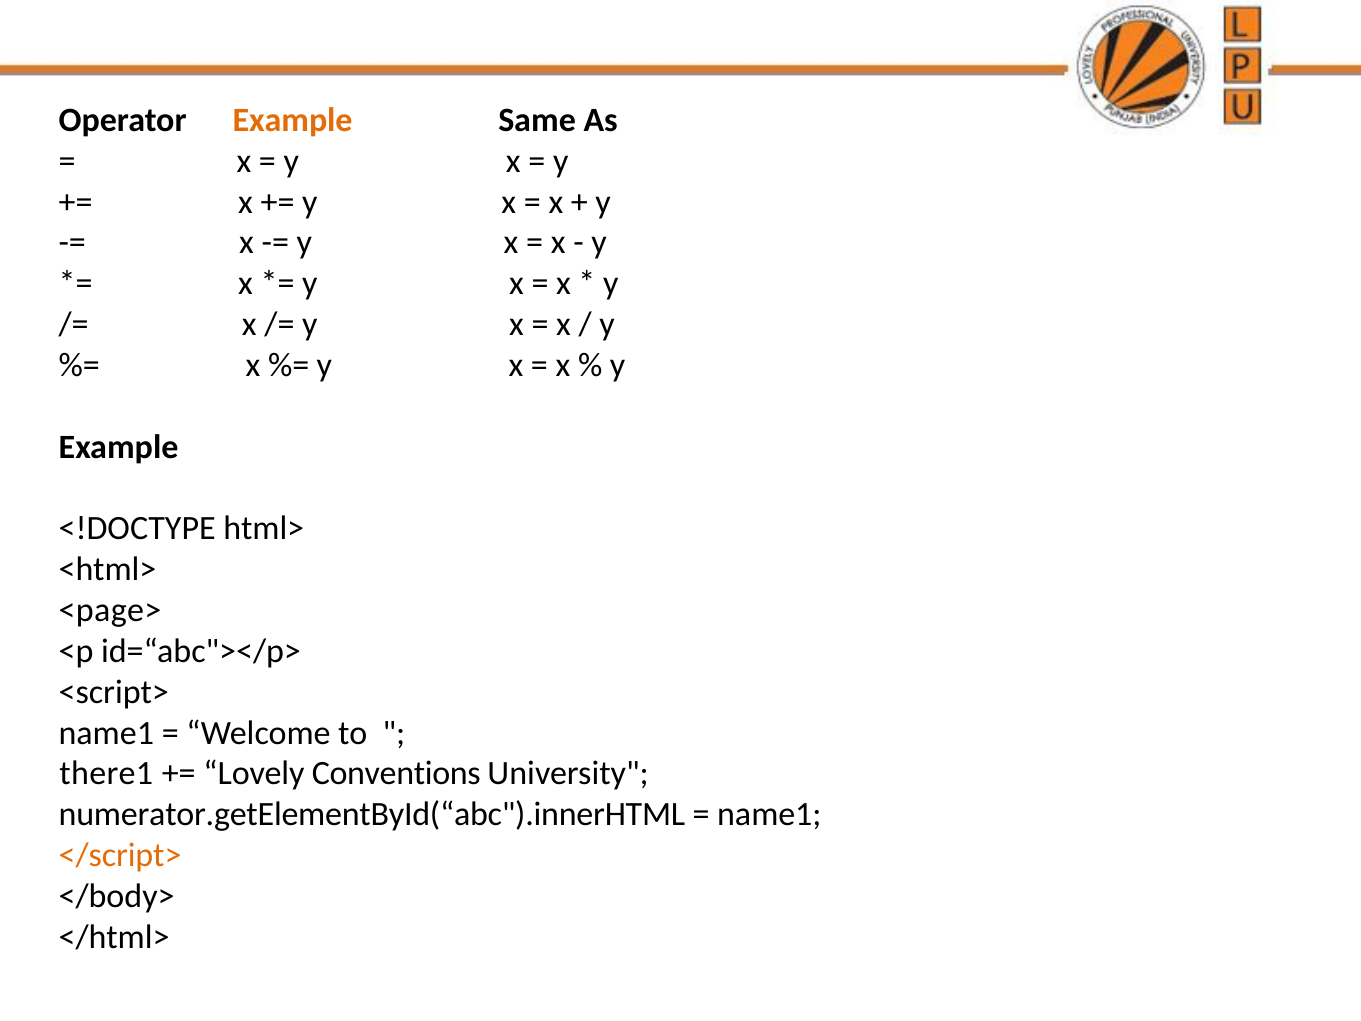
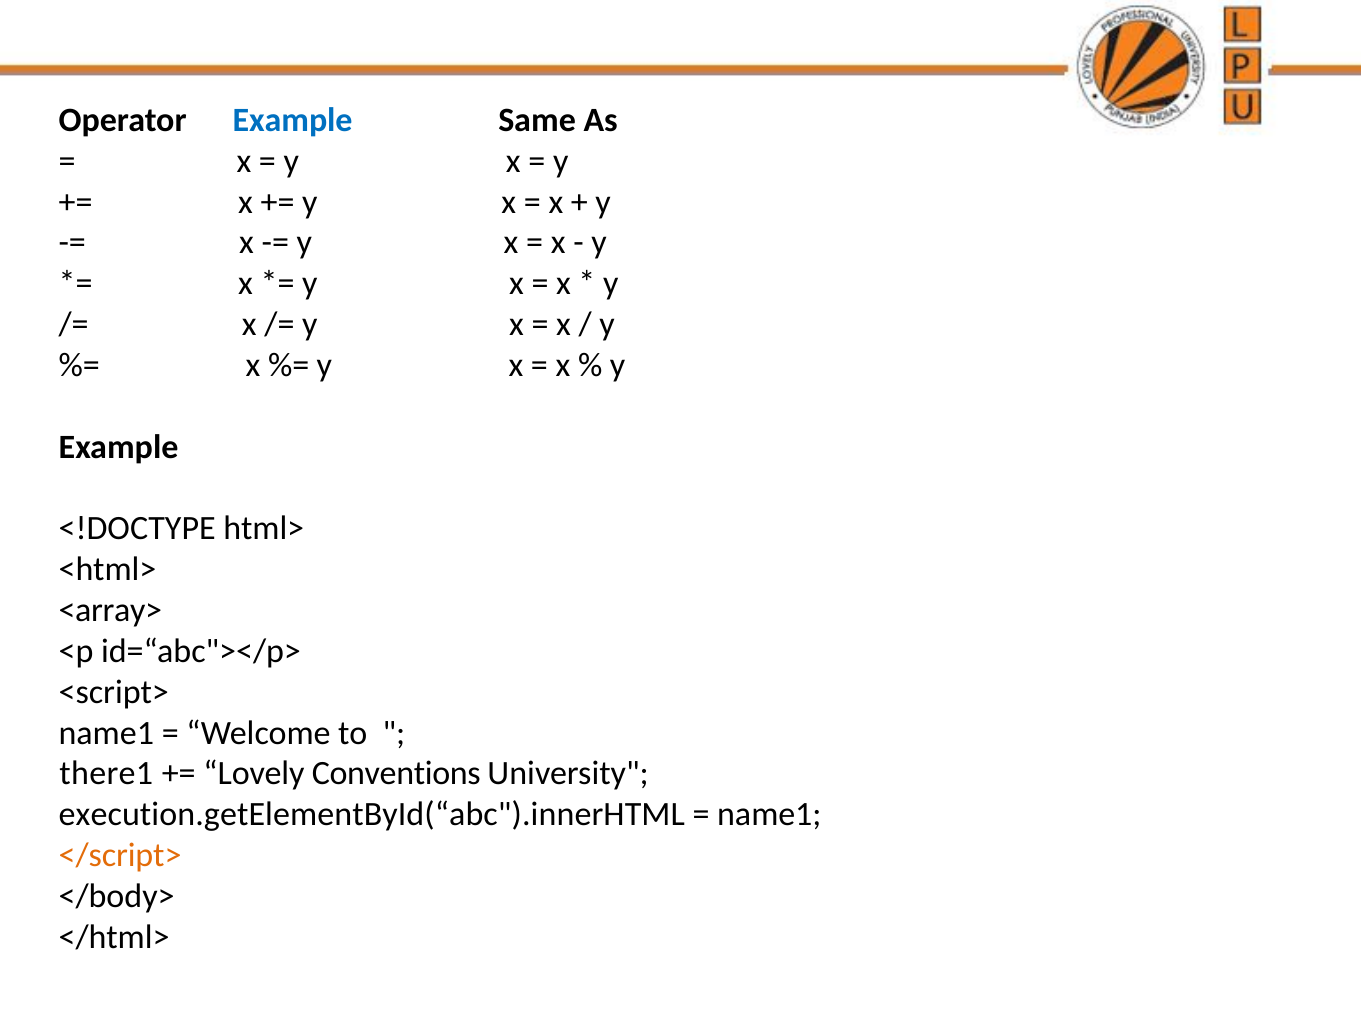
Example colour: orange -> blue (293, 120)
<page>: <page> -> <array> (110, 610)
numerator.getElementById(“abc").innerHTML: numerator.getElementById(“abc").innerHTML -> execution.getElementById(“abc").innerHTML (372, 814)
